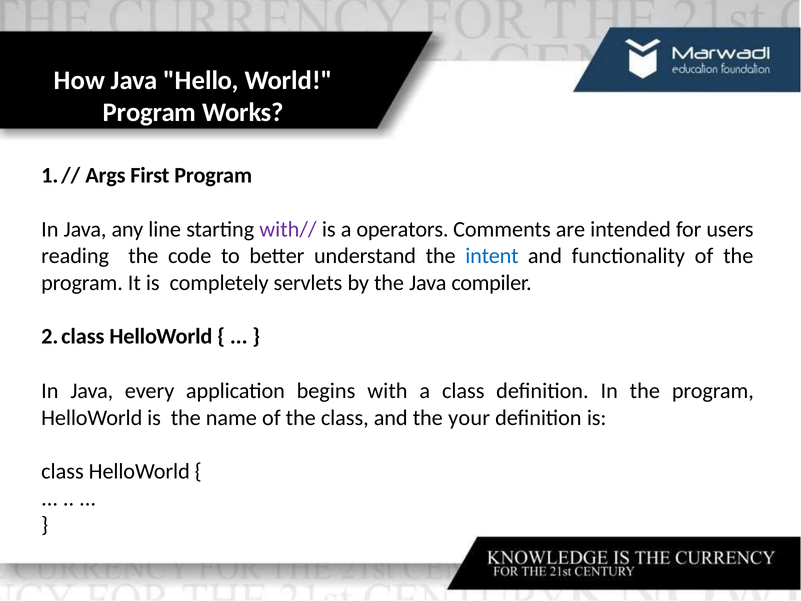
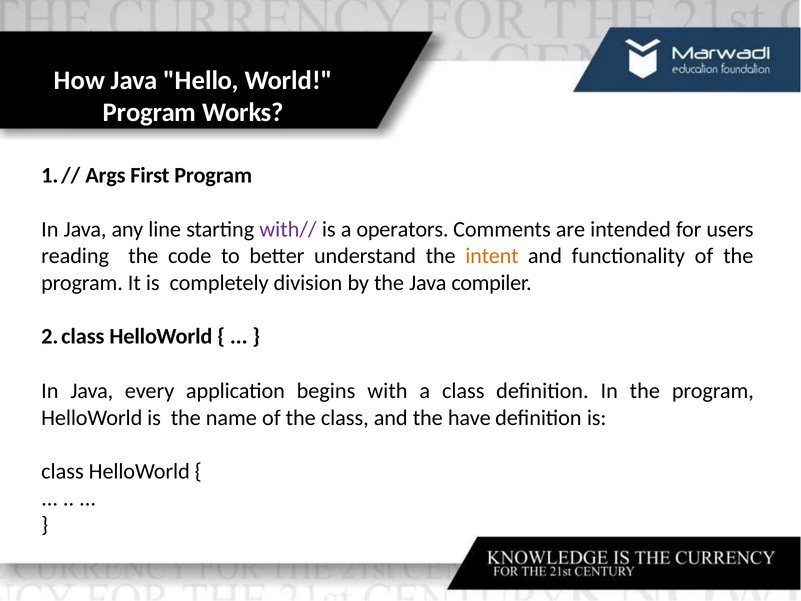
intent colour: blue -> orange (492, 256)
servlets: servlets -> division (308, 283)
your: your -> have (469, 418)
